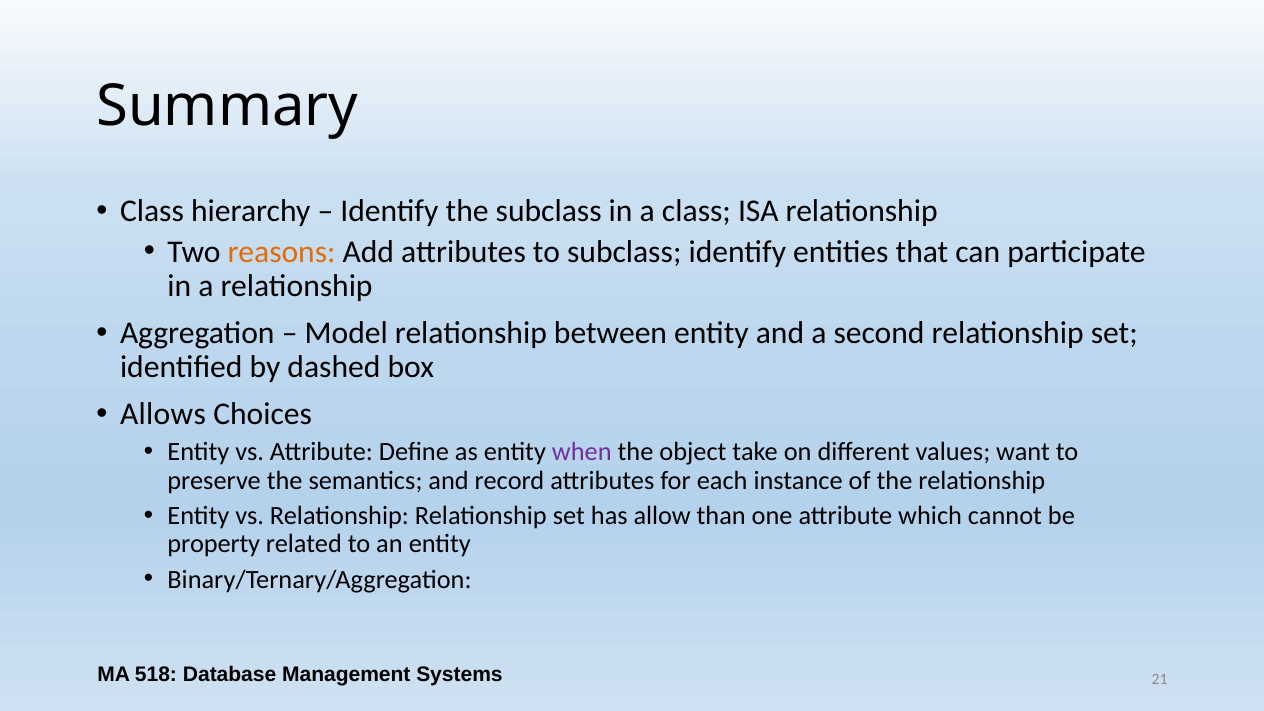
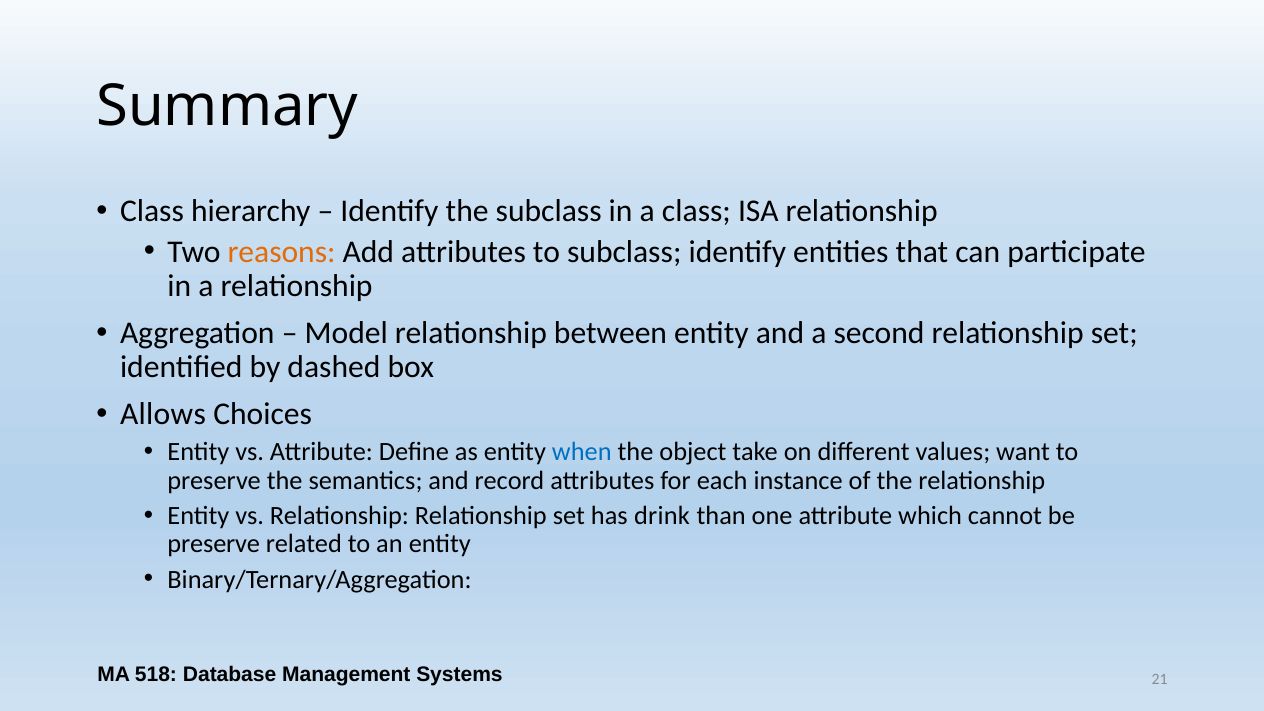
when colour: purple -> blue (582, 452)
allow: allow -> drink (662, 516)
property: property -> preserve (214, 544)
